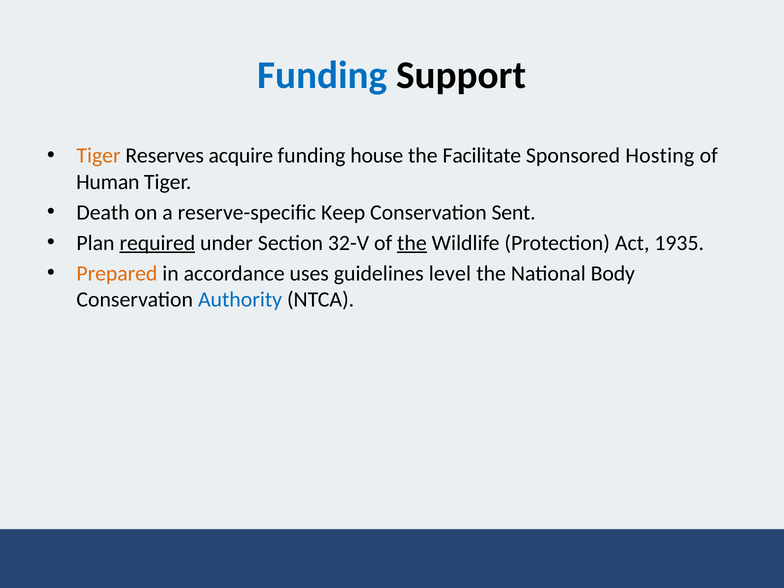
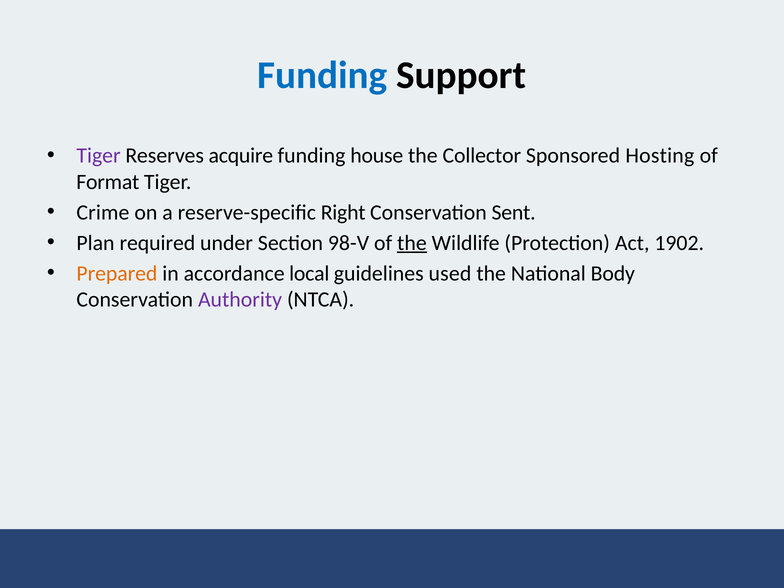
Tiger colour: orange -> purple (99, 156)
Facilitate: Facilitate -> Collector (482, 156)
Human: Human -> Format (108, 182)
Death: Death -> Crime (103, 212)
Keep: Keep -> Right (343, 212)
required underline: present -> none (157, 243)
32-V: 32-V -> 98-V (349, 243)
1935: 1935 -> 1902 (679, 243)
uses: uses -> local (309, 273)
level: level -> used (450, 273)
Authority colour: blue -> purple (240, 299)
